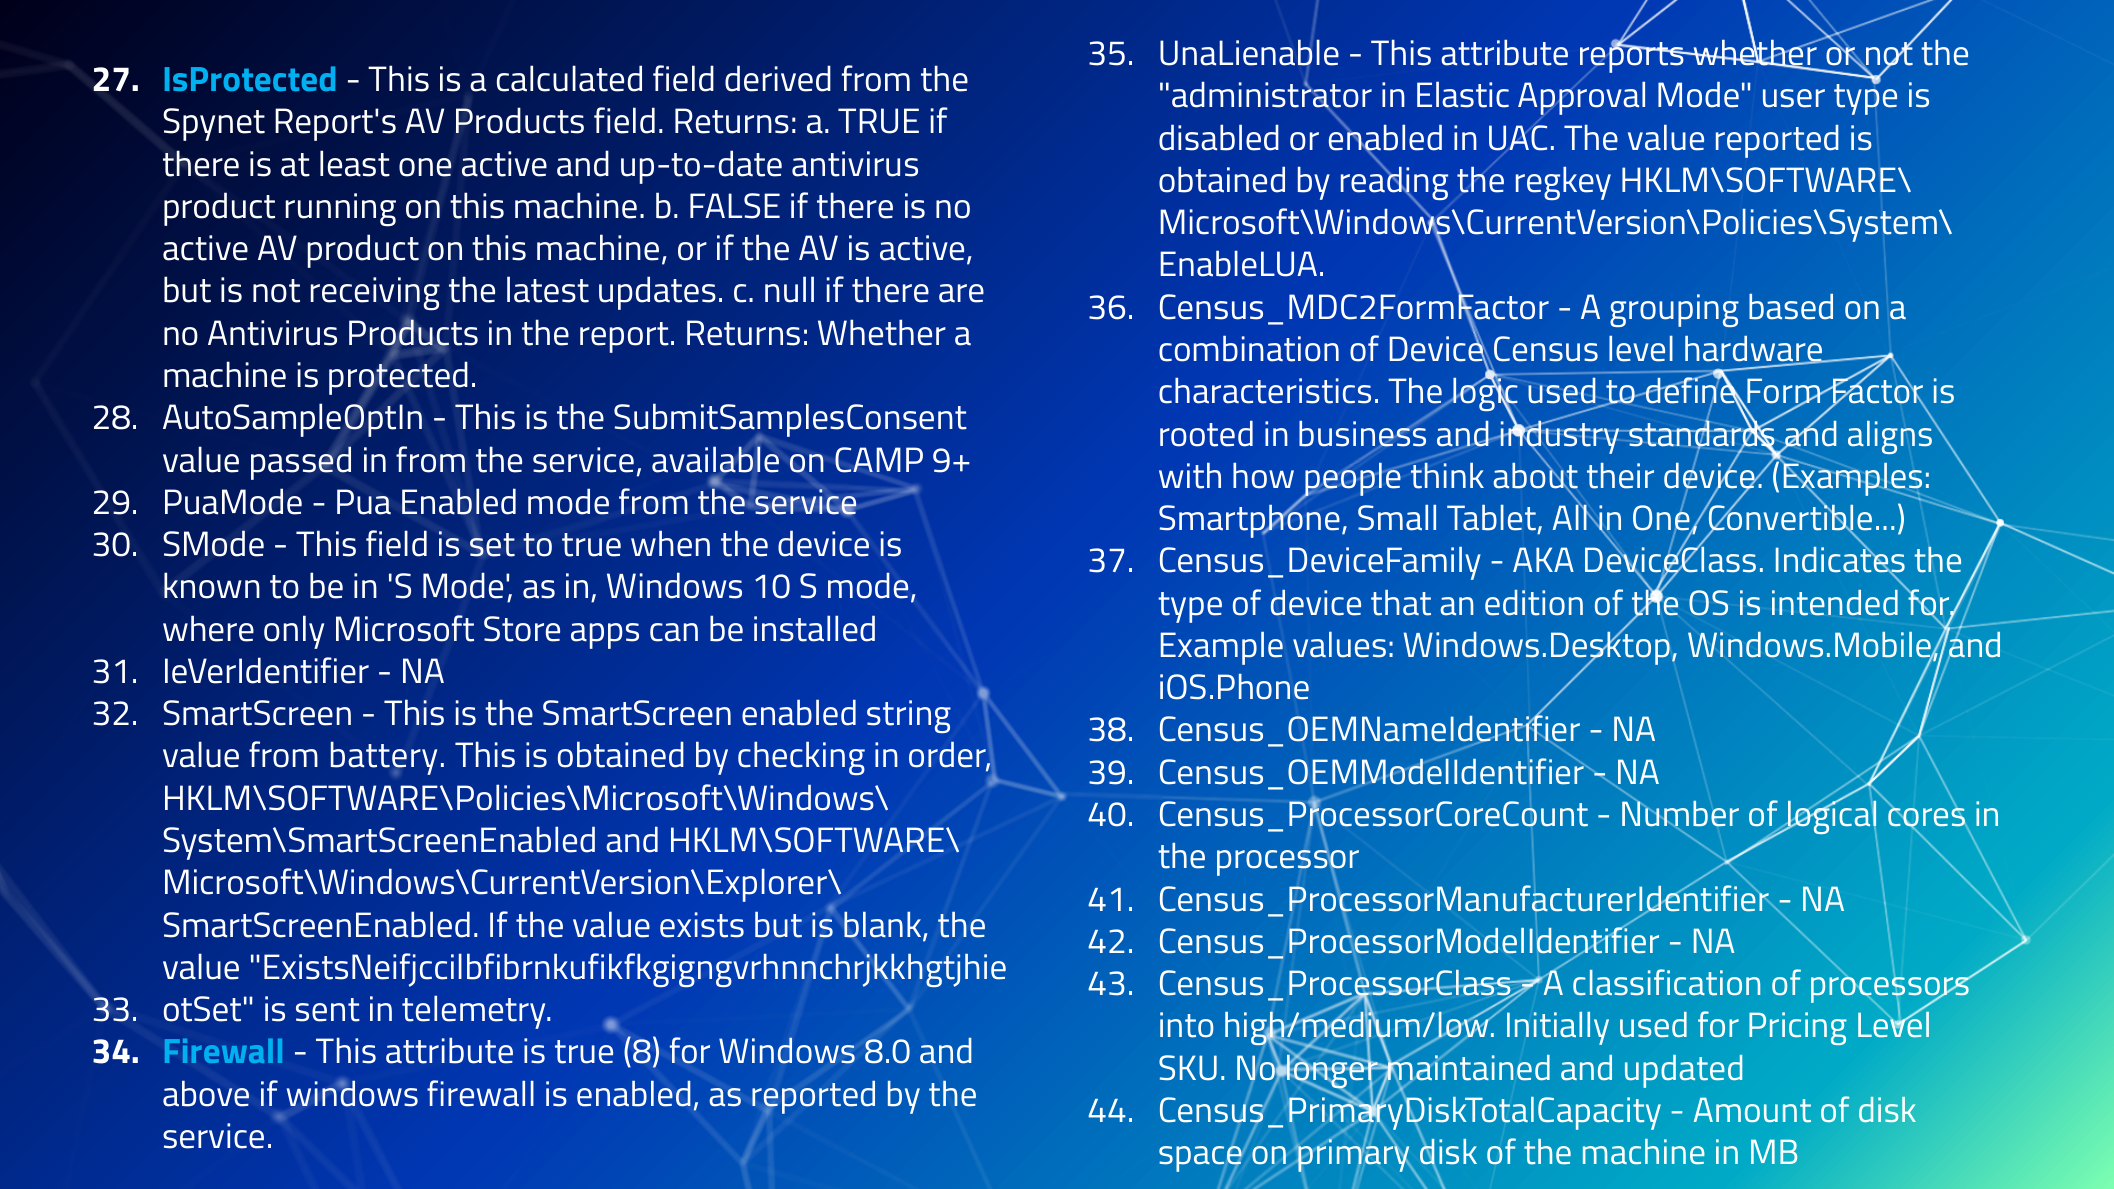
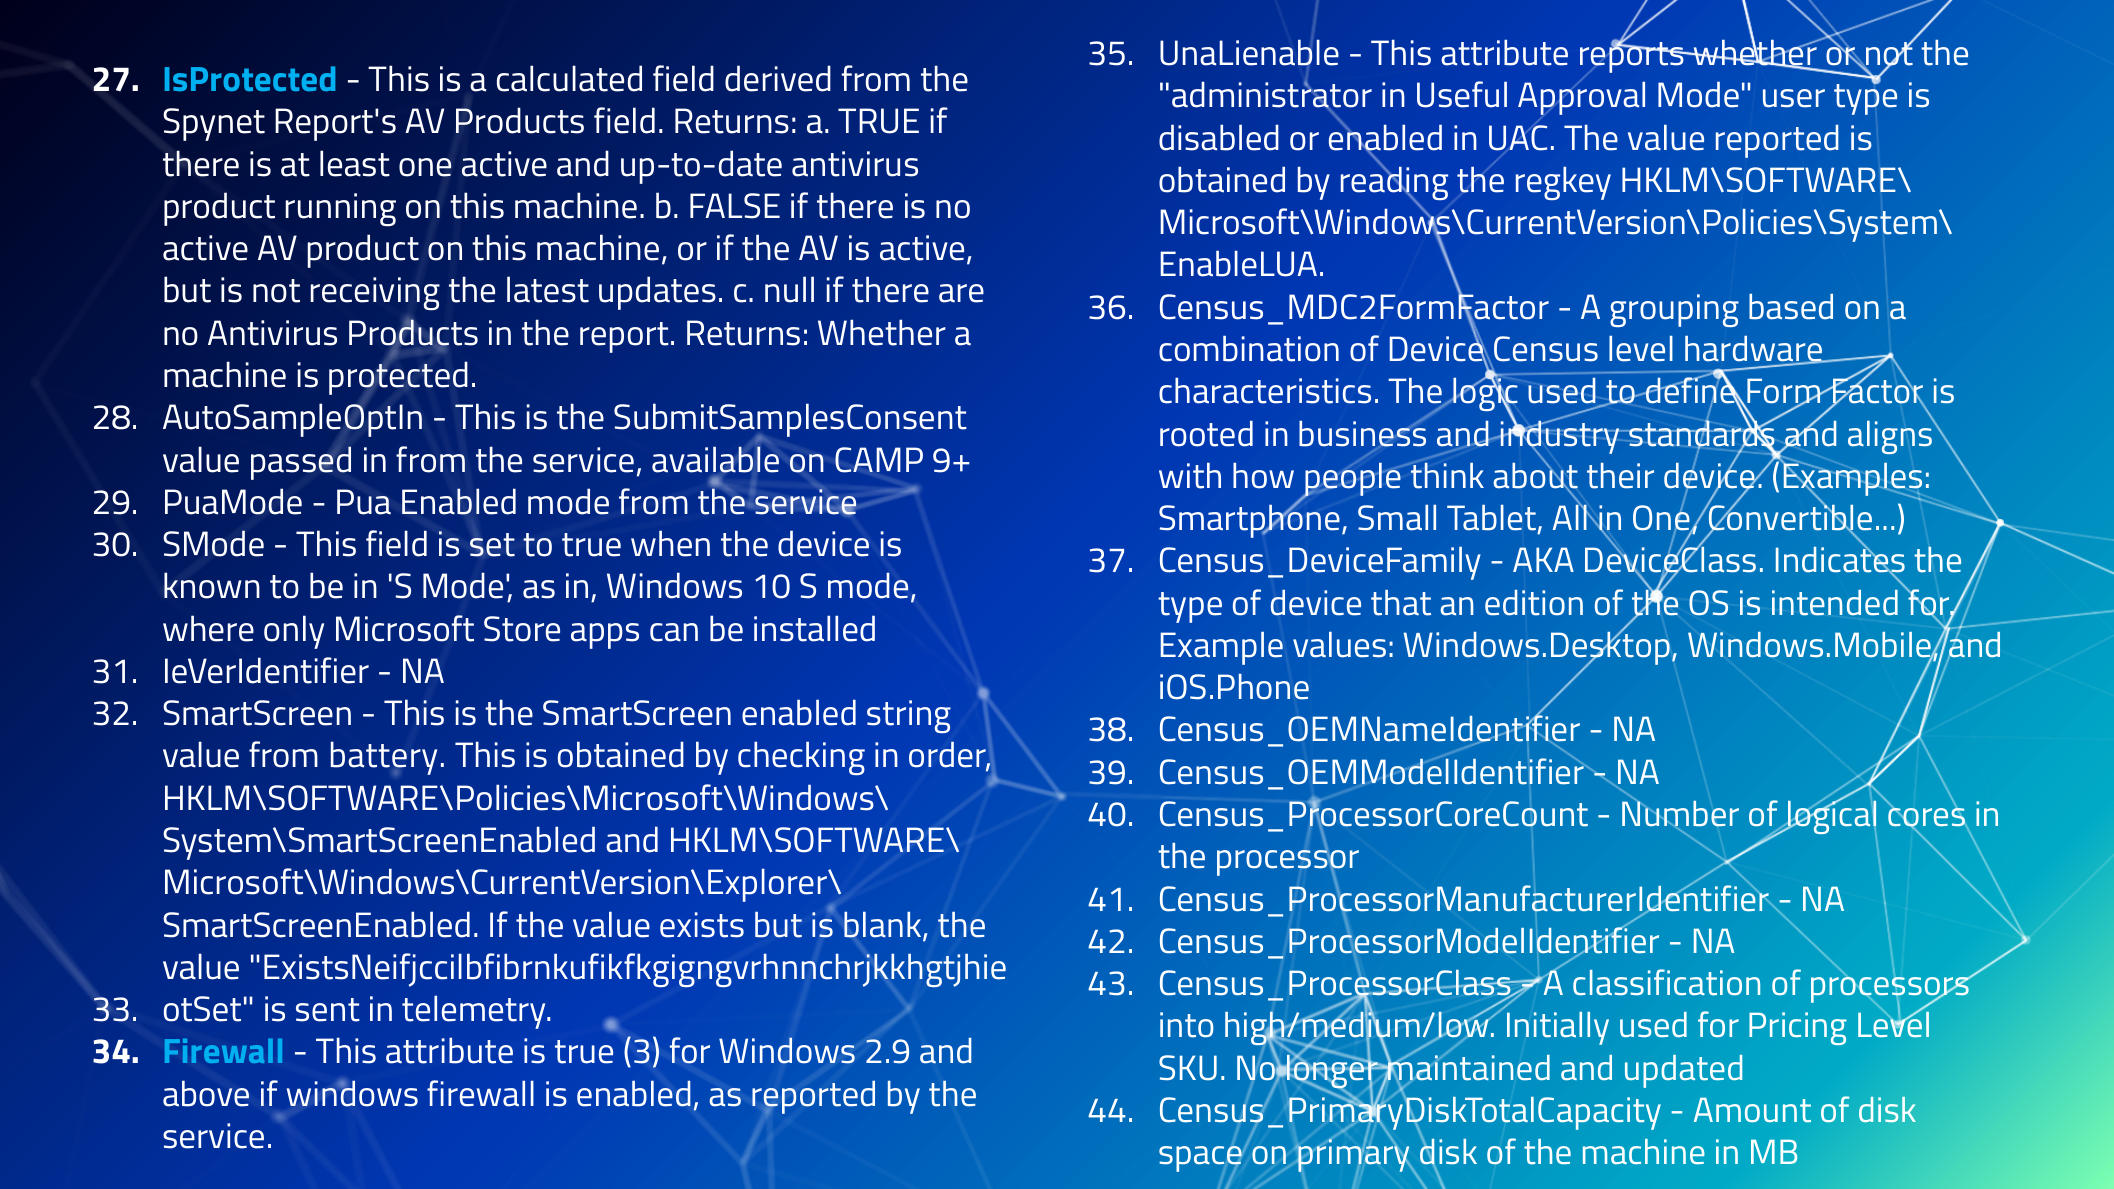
Elastic: Elastic -> Useful (1462, 96)
8: 8 -> 3 (642, 1052)
8.0: 8.0 -> 2.9 (888, 1052)
